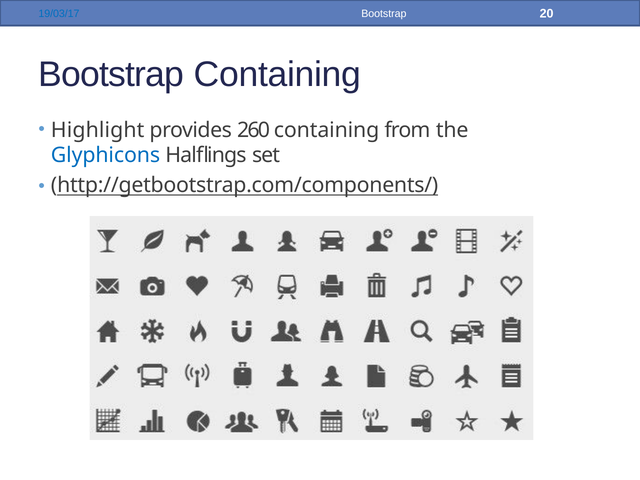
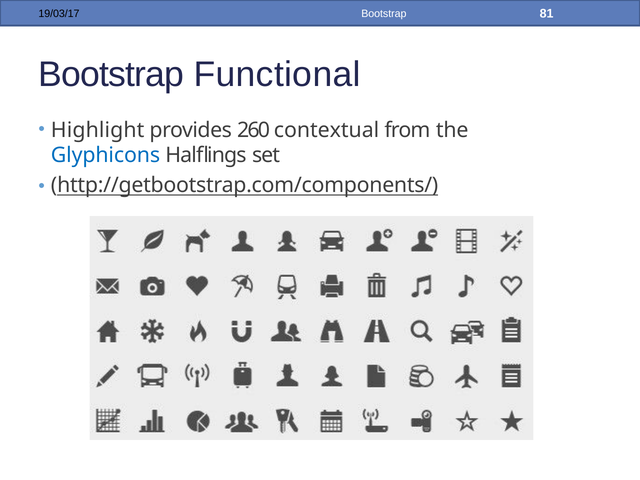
19/03/17 colour: blue -> black (59, 14)
20: 20 -> 81 (547, 14)
Bootstrap Containing: Containing -> Functional (277, 74)
260 containing: containing -> contextual (327, 130)
